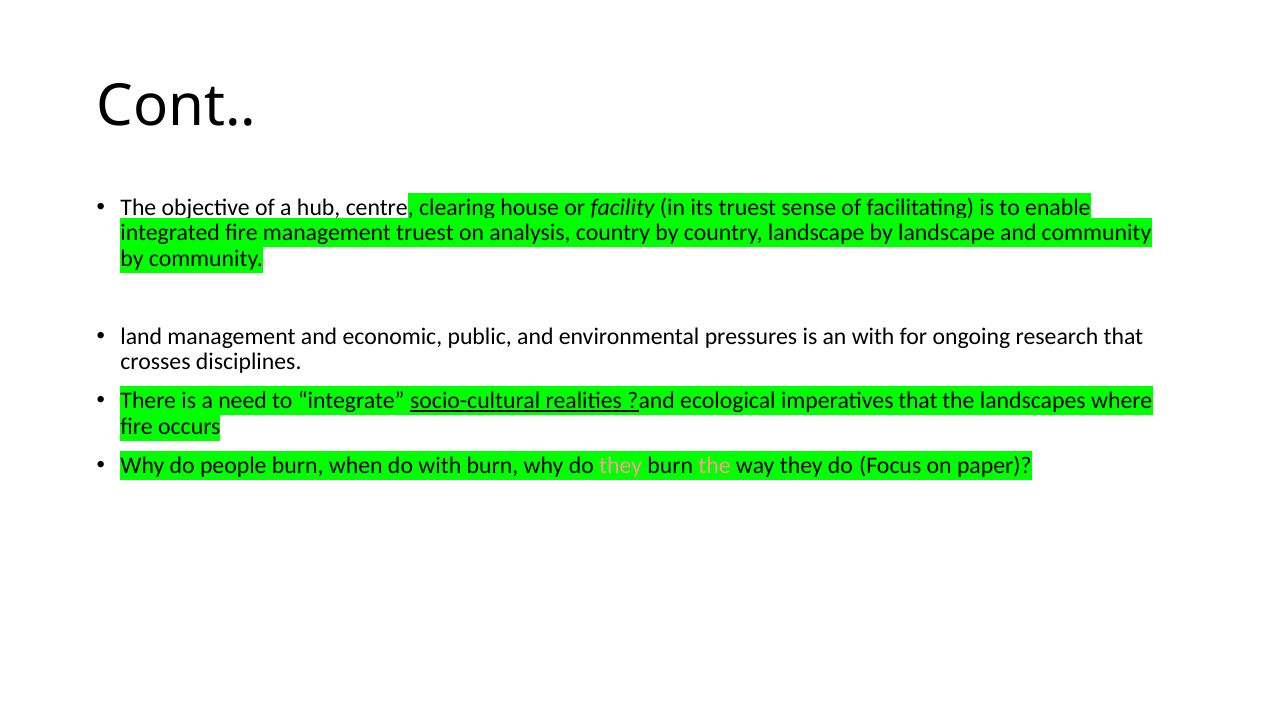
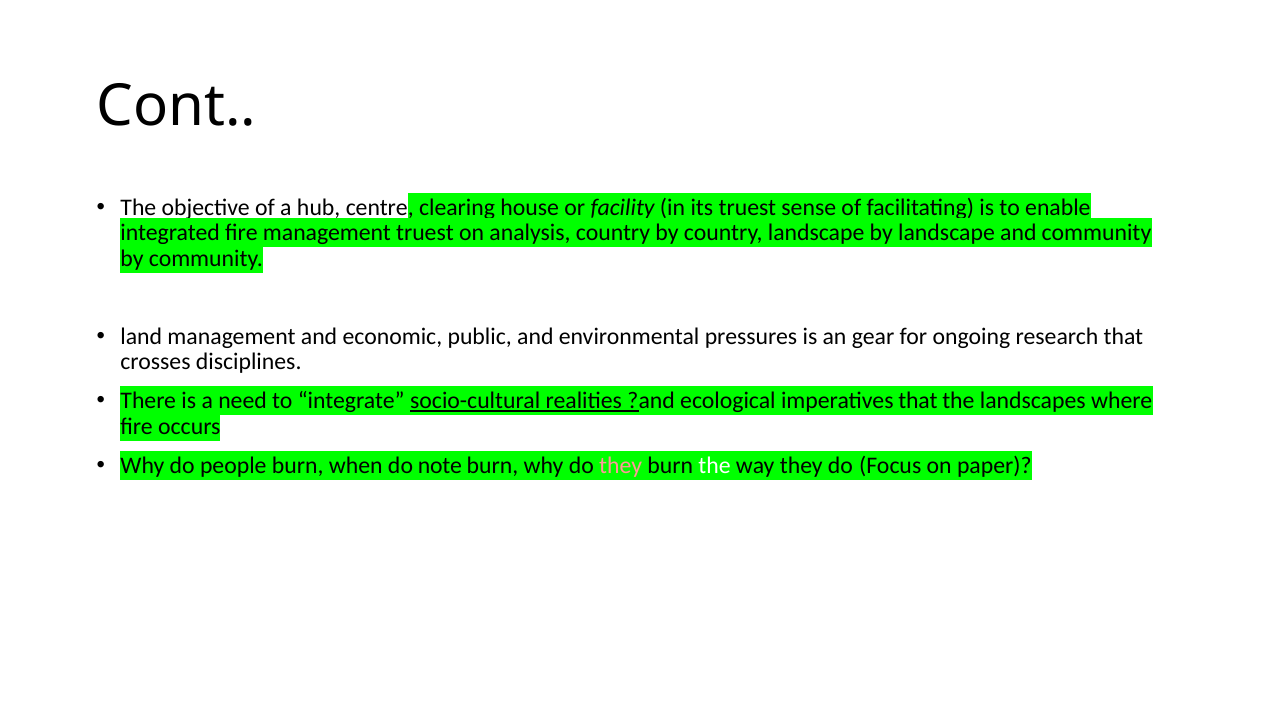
an with: with -> gear (873, 336)
do with: with -> note (440, 466)
the colour: pink -> white (715, 466)
